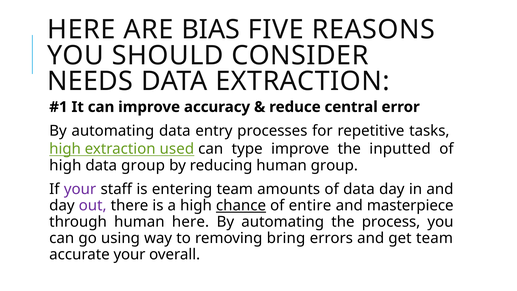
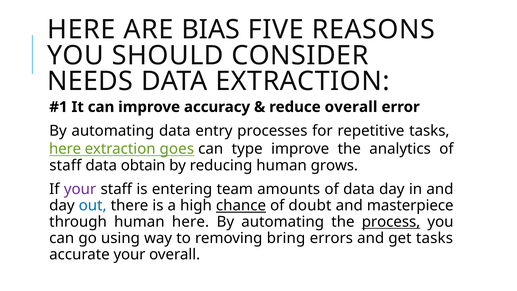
reduce central: central -> overall (351, 107)
high: high -> here (65, 149)
used: used -> goes (177, 149)
inputted: inputted -> analytics (400, 149)
high: high -> staff (65, 165)
data group: group -> obtain (143, 165)
human group: group -> grows (334, 165)
out colour: purple -> blue (93, 205)
entire: entire -> doubt (310, 205)
process underline: none -> present (391, 222)
get team: team -> tasks (434, 238)
